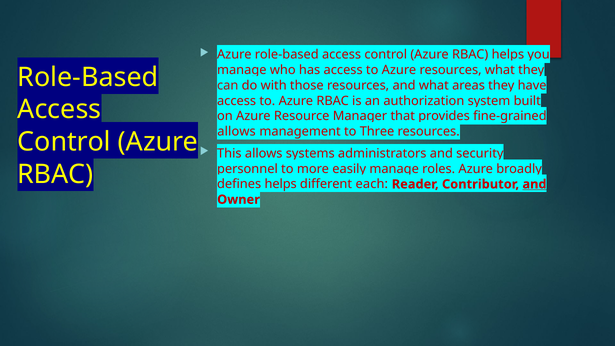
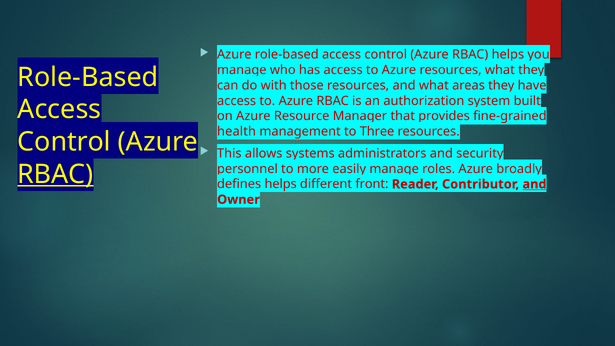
allows: allows -> health (237, 132)
RBAC underline: none -> present (55, 174)
each: each -> front (372, 184)
